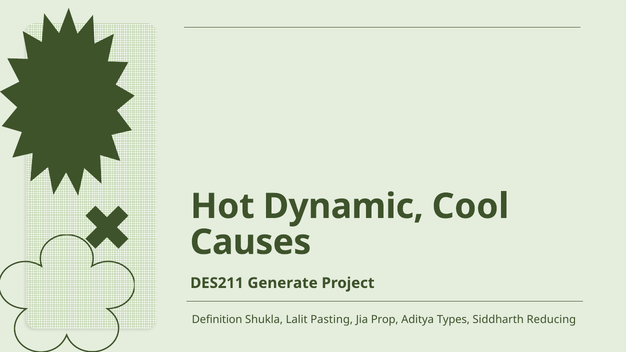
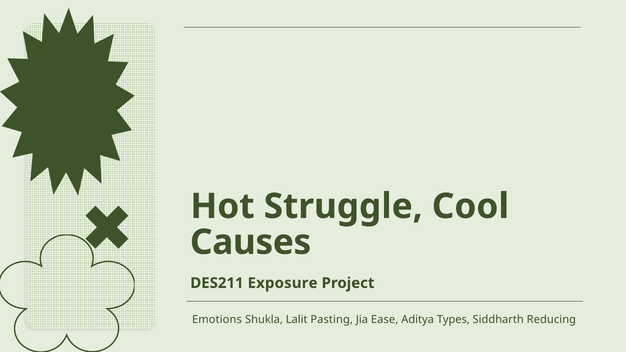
Dynamic: Dynamic -> Struggle (343, 207)
Generate: Generate -> Exposure (283, 283)
Definition: Definition -> Emotions (217, 320)
Prop: Prop -> Ease (385, 320)
